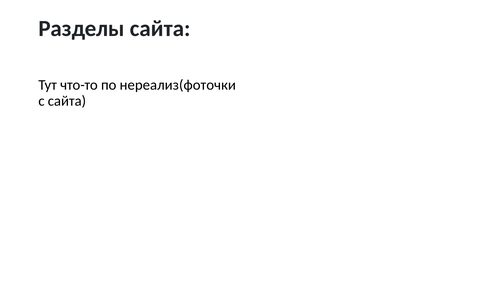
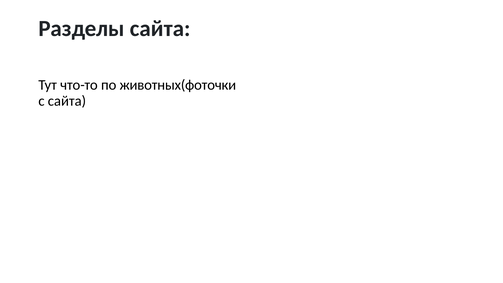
нереализ(фоточки: нереализ(фоточки -> животных(фоточки (178, 85)
